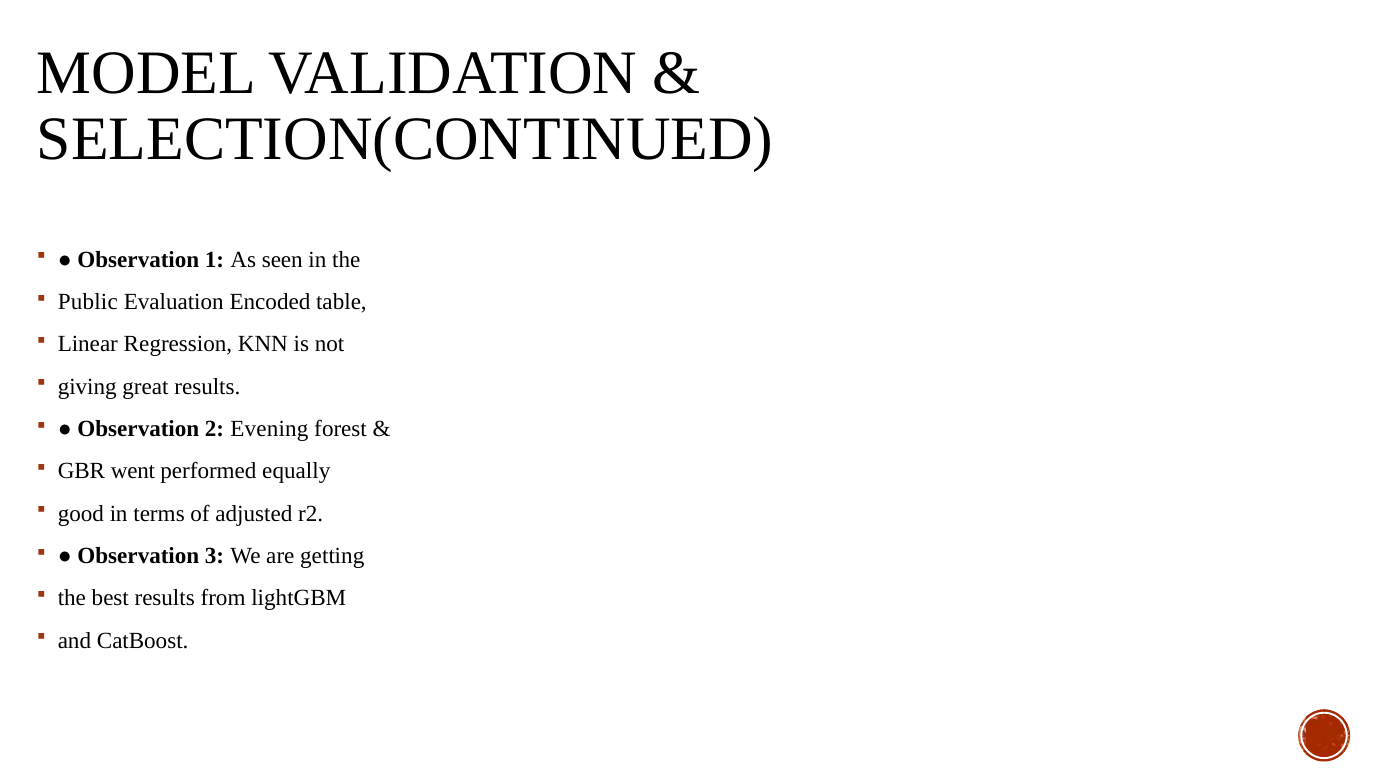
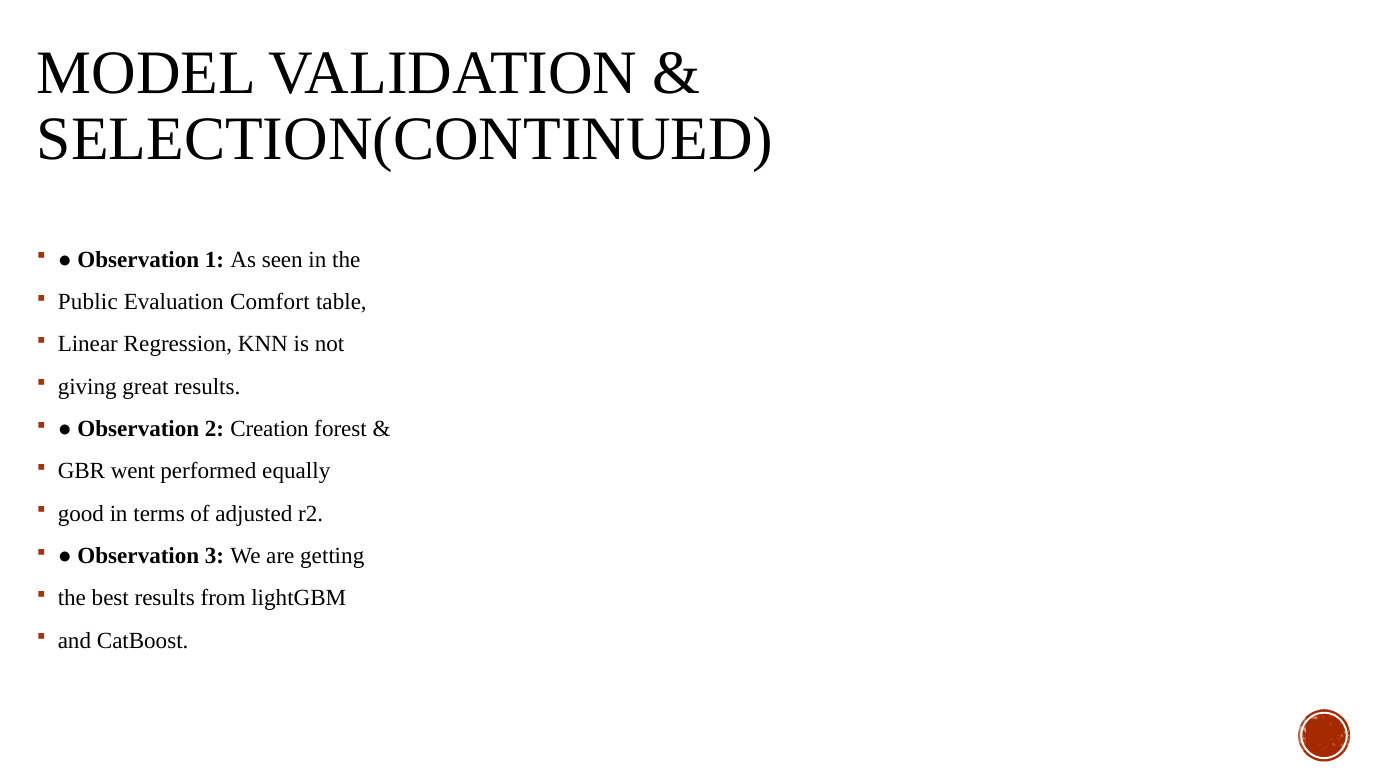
Encoded: Encoded -> Comfort (270, 302)
Evening: Evening -> Creation (270, 429)
